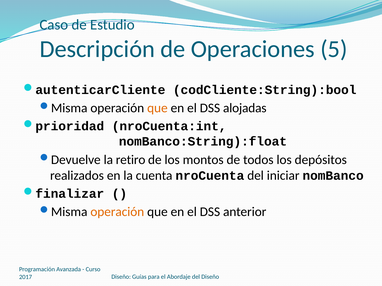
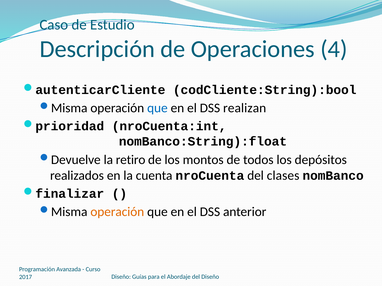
5: 5 -> 4 (334, 49)
que colour: orange -> blue (157, 108)
alojadas: alojadas -> realizan (245, 108)
iniciar: iniciar -> clases (283, 176)
